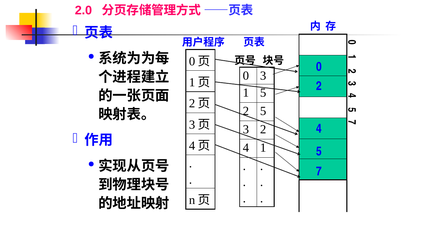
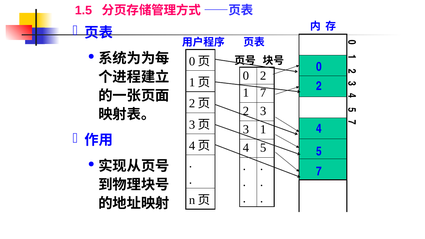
2.0: 2.0 -> 1.5 (83, 10)
3: 3 -> 2 (263, 76)
1 5: 5 -> 7 (263, 93)
5: 5 -> 3 (263, 111)
3 2: 2 -> 1 (263, 129)
1: 1 -> 5 (263, 148)
